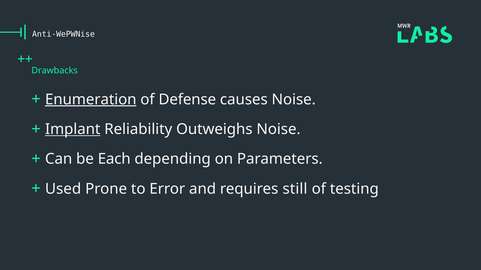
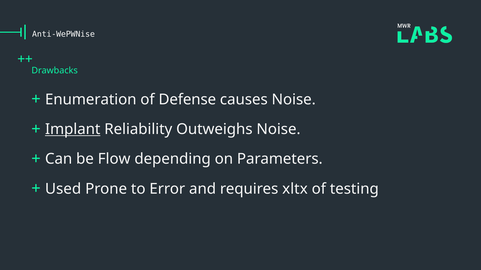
Enumeration underline: present -> none (91, 100)
Each: Each -> Flow (114, 159)
still: still -> xltx (295, 189)
